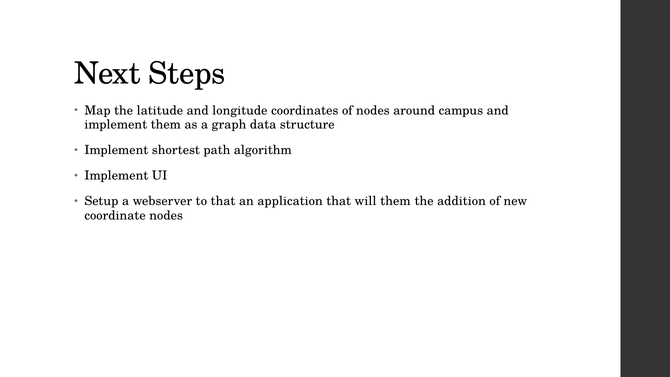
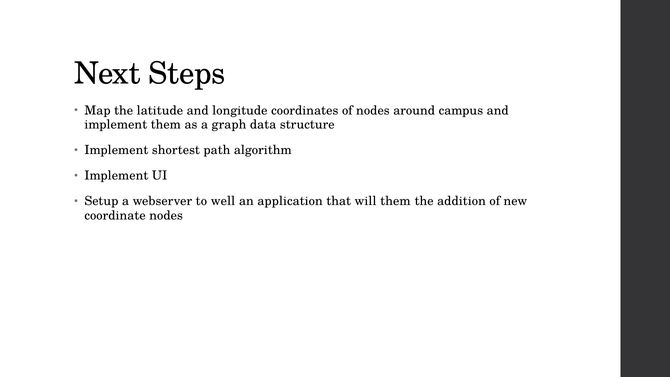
to that: that -> well (223, 201)
